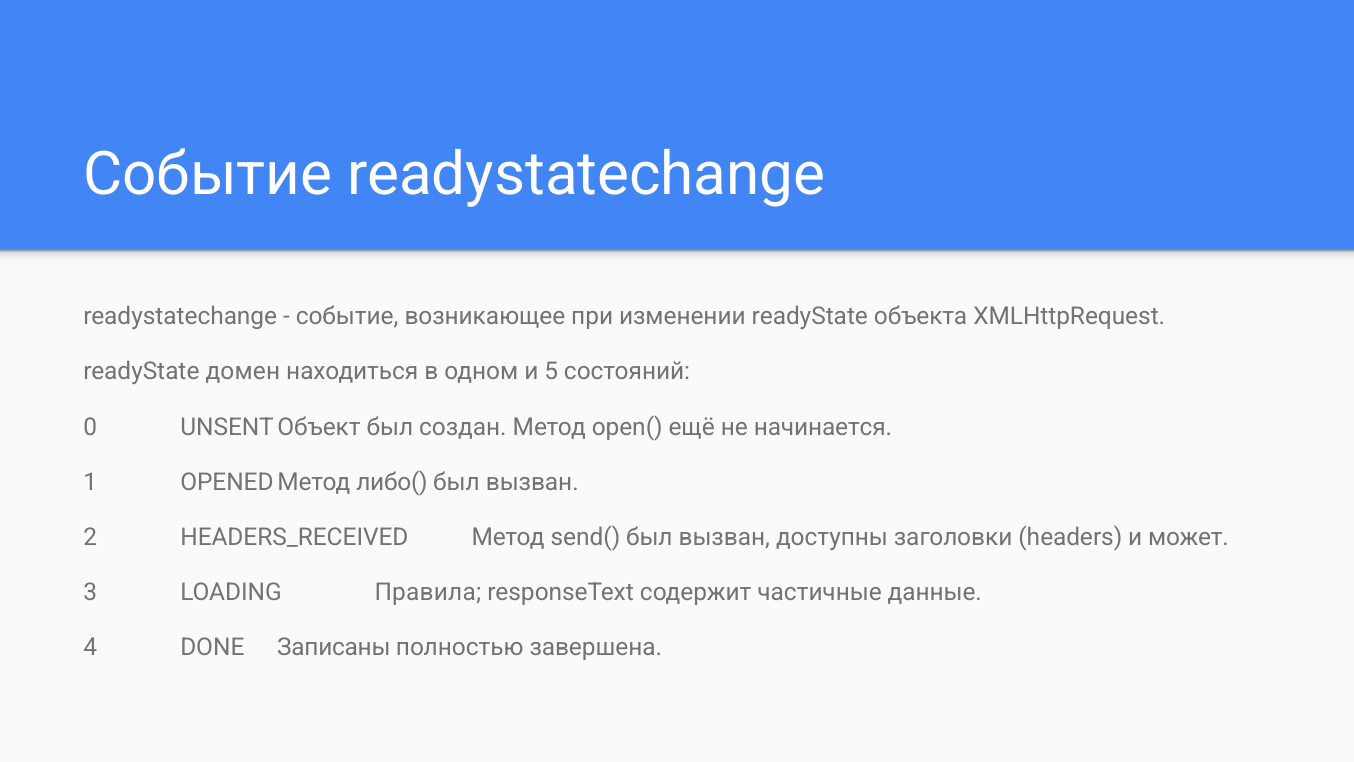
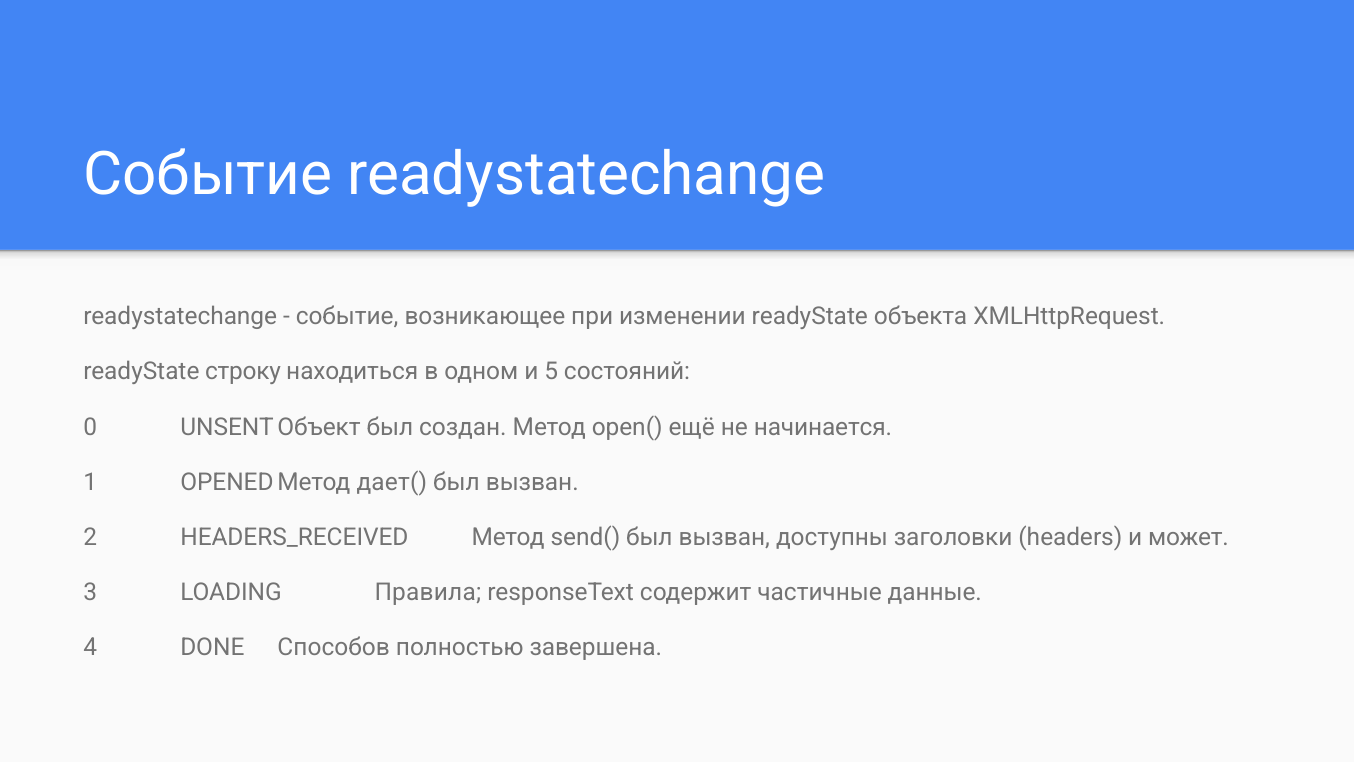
домен: домен -> строку (243, 372)
либо(: либо( -> дает( (392, 482)
Записаны: Записаны -> Способов (334, 647)
